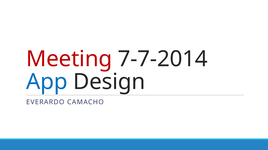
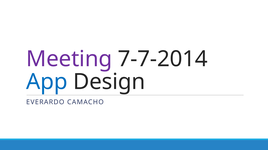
Meeting colour: red -> purple (69, 59)
